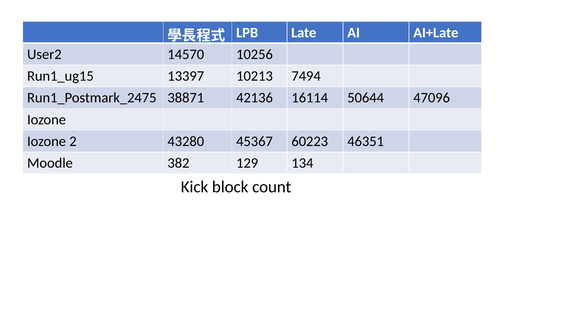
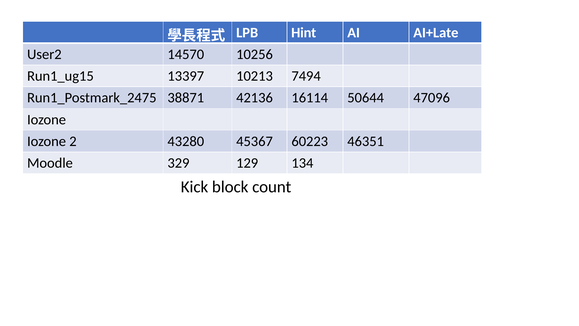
Late: Late -> Hint (304, 33)
382: 382 -> 329 (178, 163)
